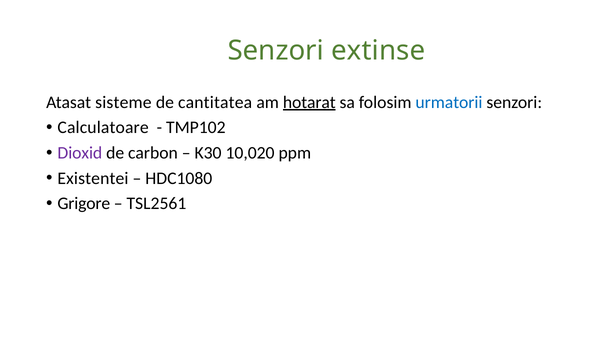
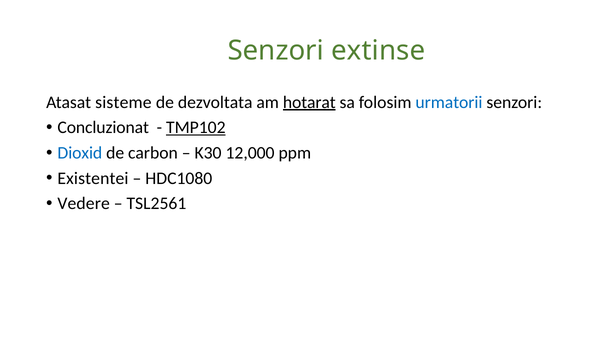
cantitatea: cantitatea -> dezvoltata (215, 102)
Calculatoare: Calculatoare -> Concluzionat (103, 128)
TMP102 underline: none -> present (196, 128)
Dioxid colour: purple -> blue (80, 153)
10,020: 10,020 -> 12,000 (250, 153)
Grigore: Grigore -> Vedere (84, 204)
